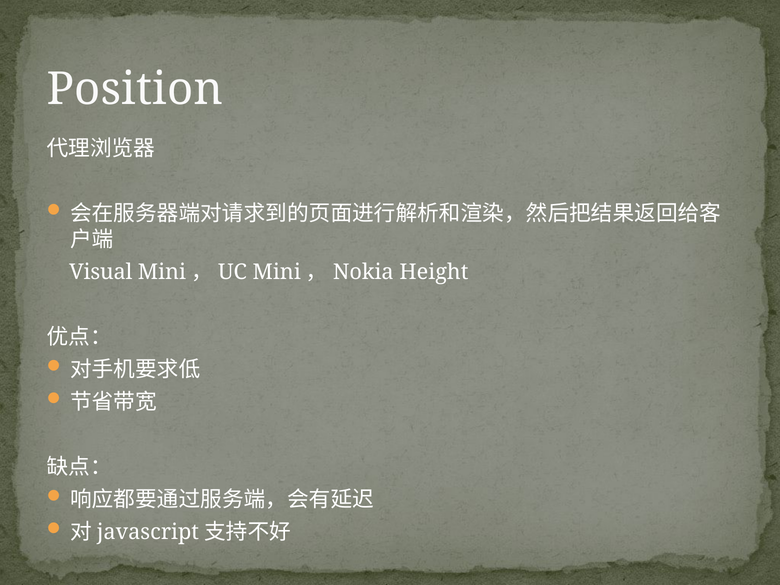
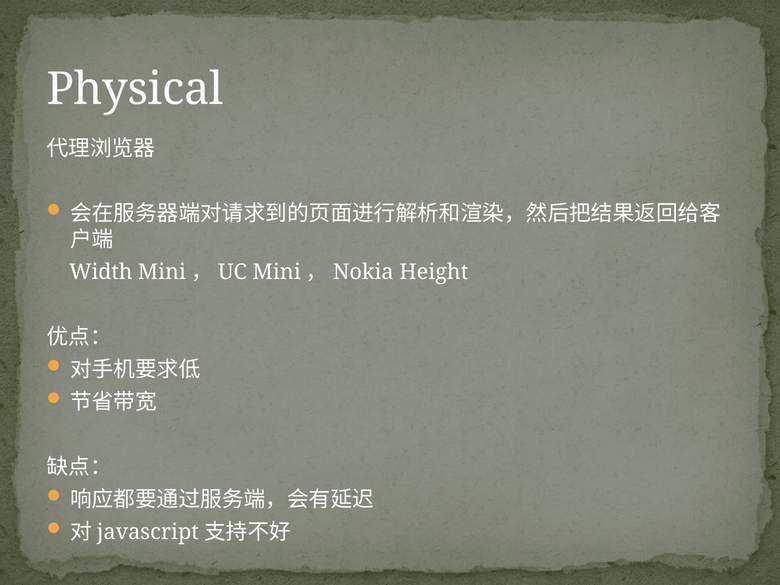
Position: Position -> Physical (135, 89)
Visual: Visual -> Width (101, 272)
